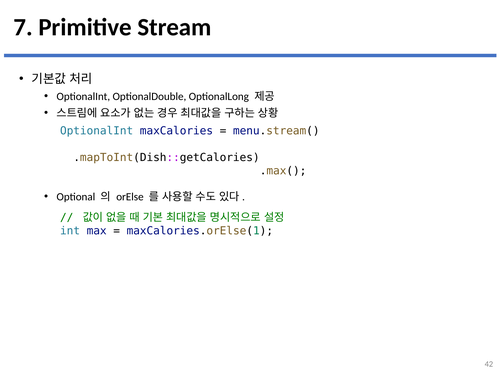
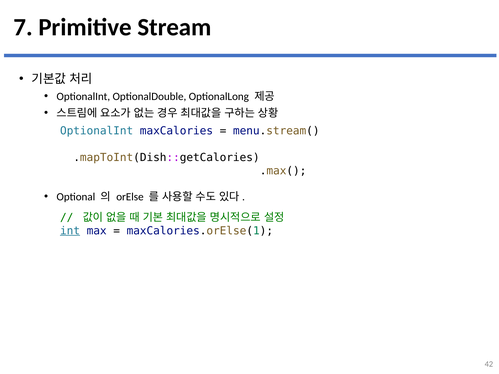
int underline: none -> present (70, 231)
